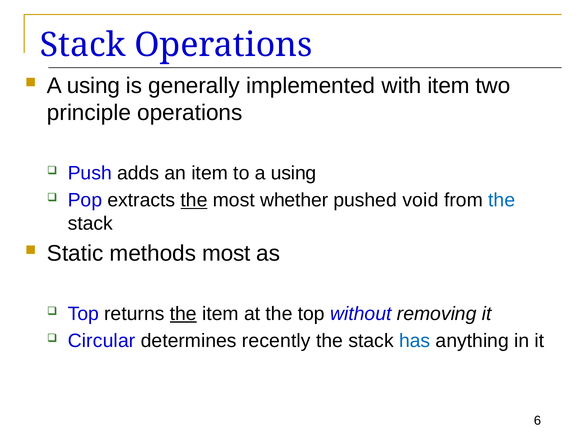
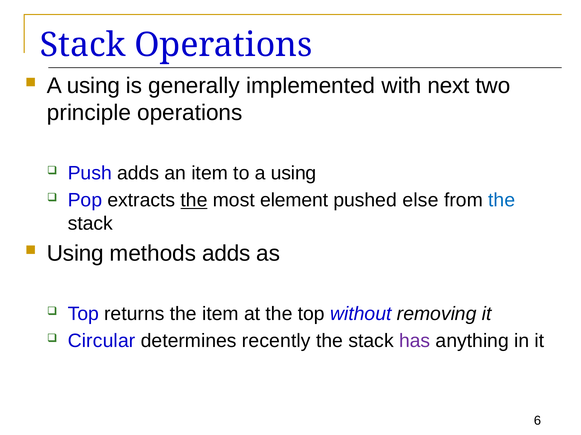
with item: item -> next (449, 86)
whether: whether -> element (294, 201)
void: void -> else (420, 201)
Static: Static -> Using (75, 254)
methods most: most -> adds (226, 254)
the underline: present -> none (183, 314)
has colour: blue -> purple (415, 341)
